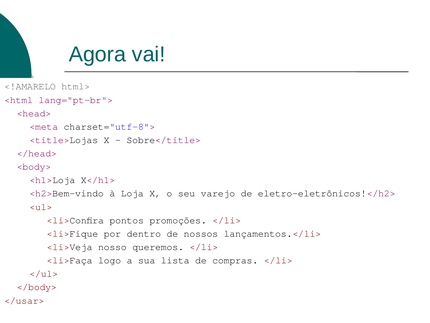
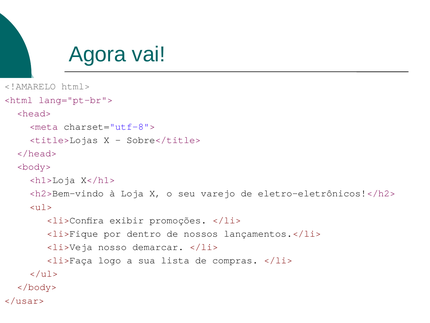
pontos: pontos -> exibir (127, 220)
queremos: queremos -> demarcar (158, 247)
